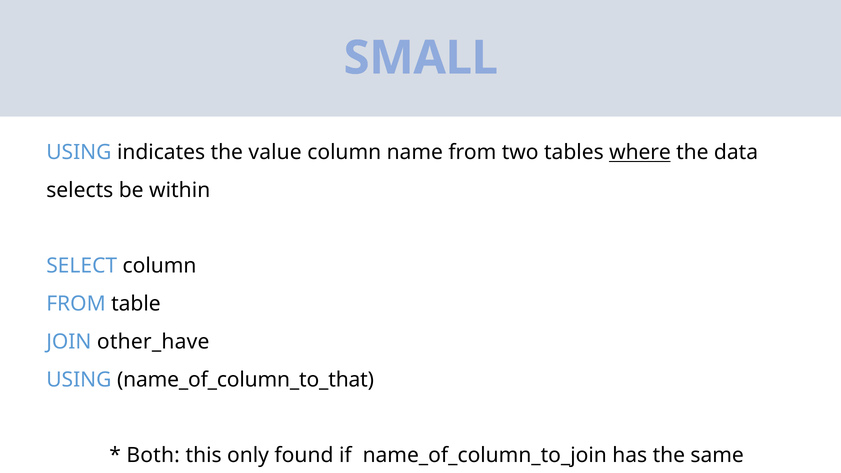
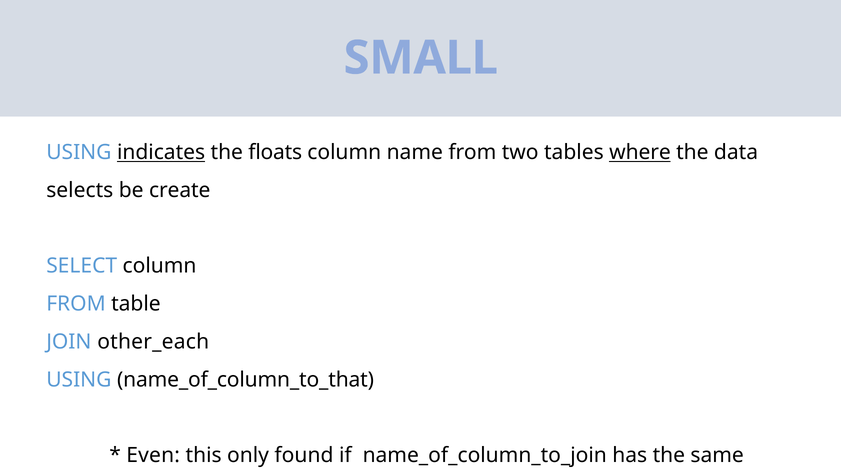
indicates underline: none -> present (161, 153)
value: value -> floats (275, 153)
within: within -> create (180, 190)
other_have: other_have -> other_each (153, 342)
Both: Both -> Even (153, 455)
